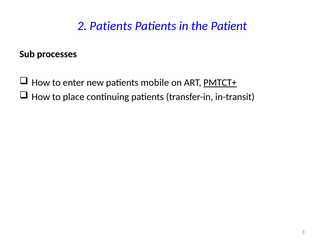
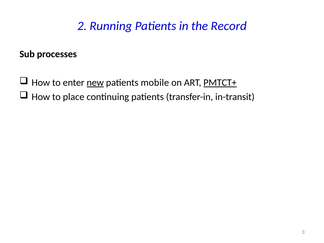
2 Patients: Patients -> Running (111, 26)
Patient: Patient -> Record (229, 26)
new underline: none -> present (95, 83)
